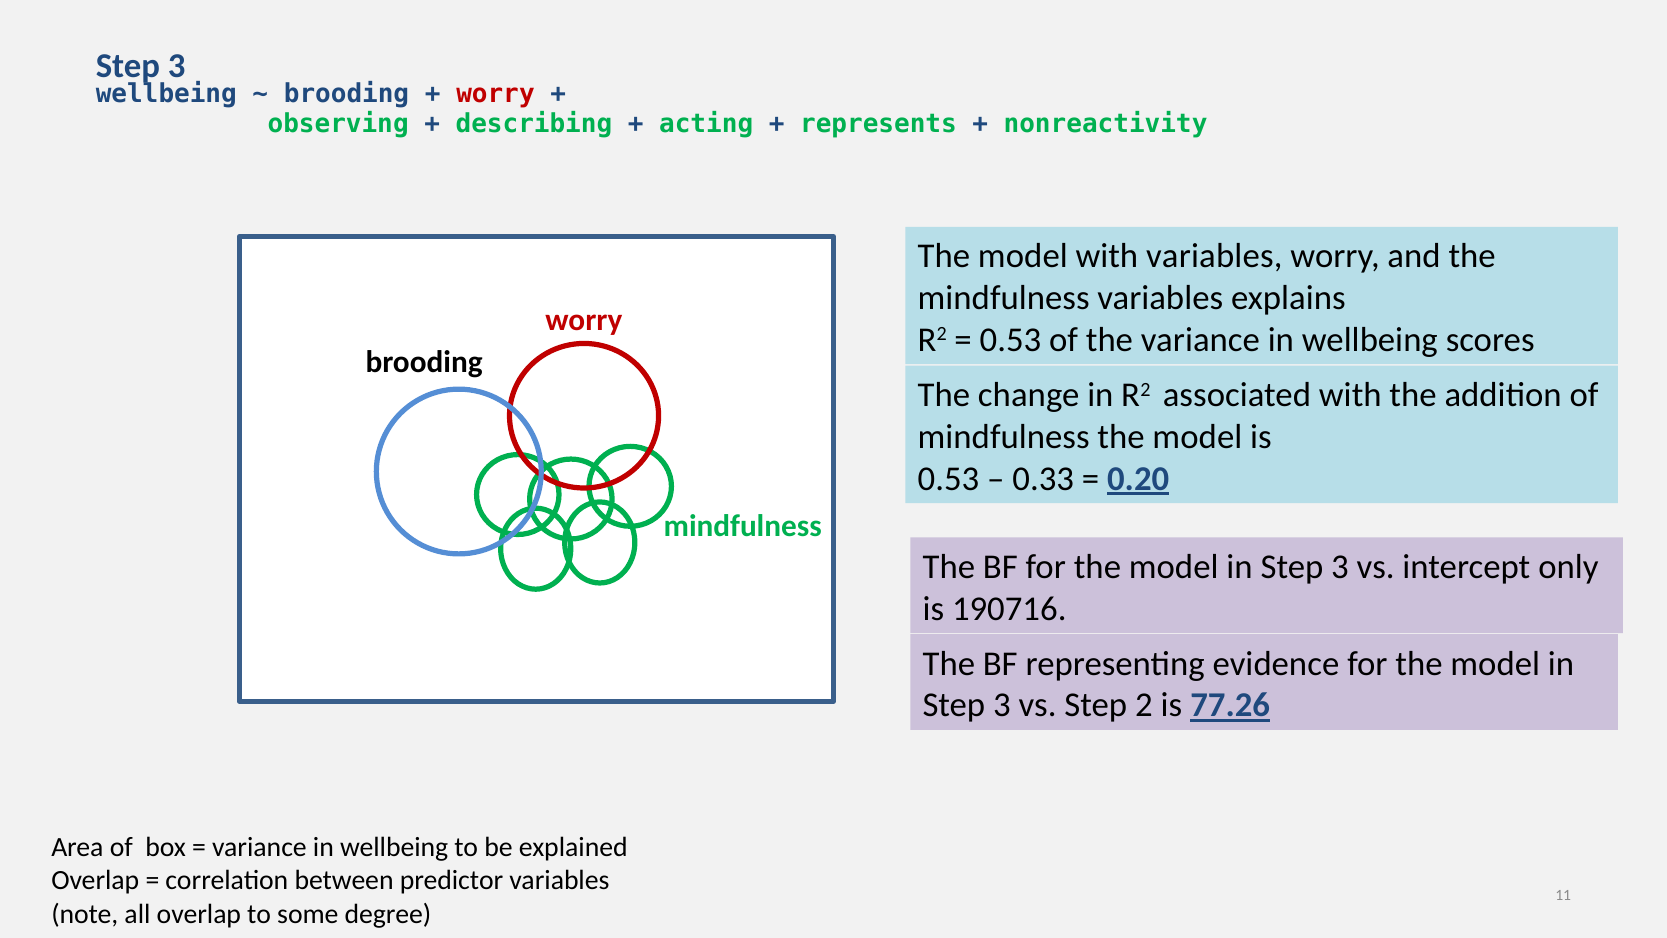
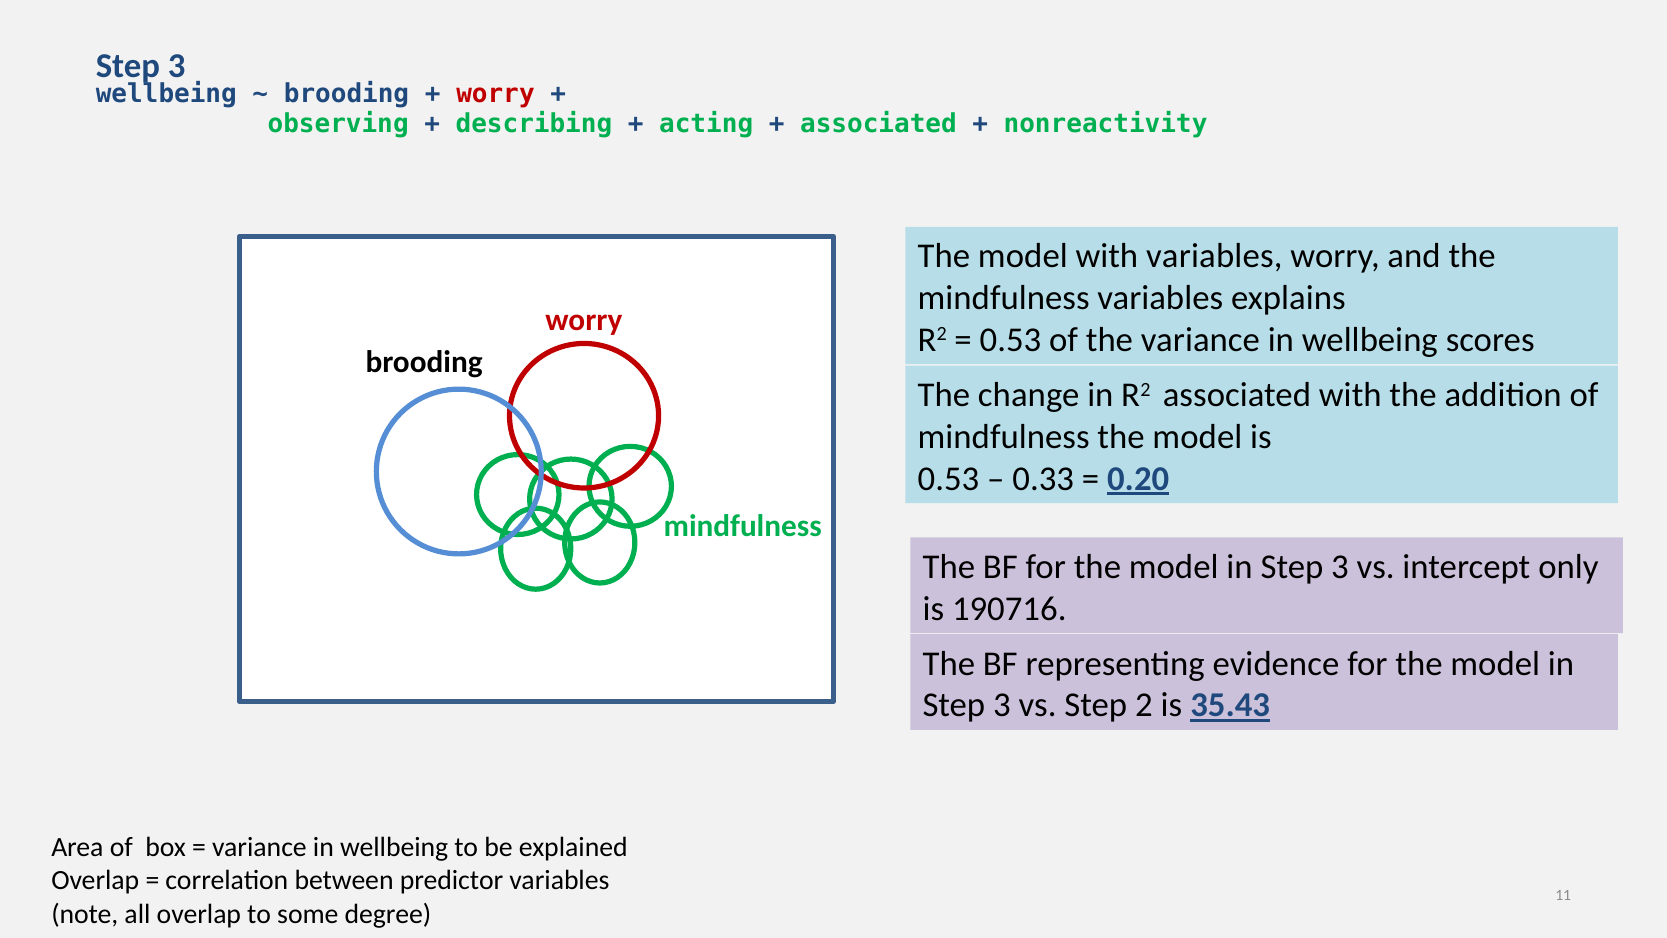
represents: represents -> associated (878, 124)
77.26: 77.26 -> 35.43 (1230, 705)
